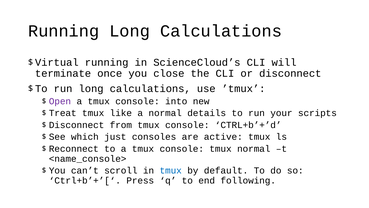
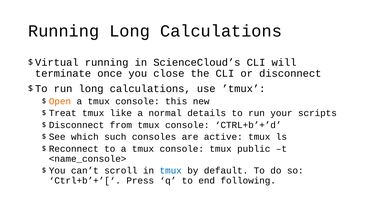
Open colour: purple -> orange (60, 101)
into: into -> this (176, 101)
just: just -> such (115, 137)
tmux normal: normal -> public (254, 149)
